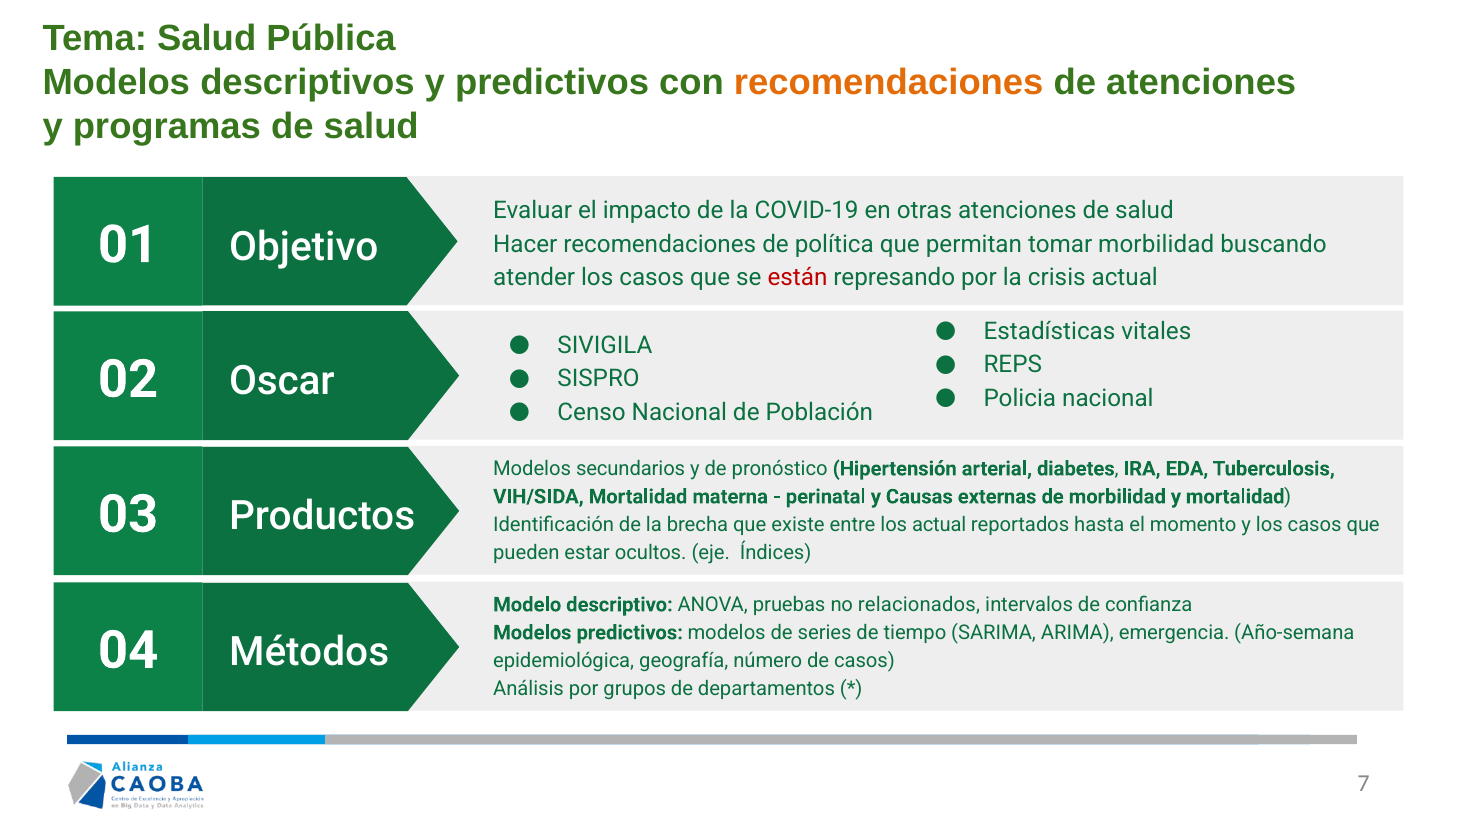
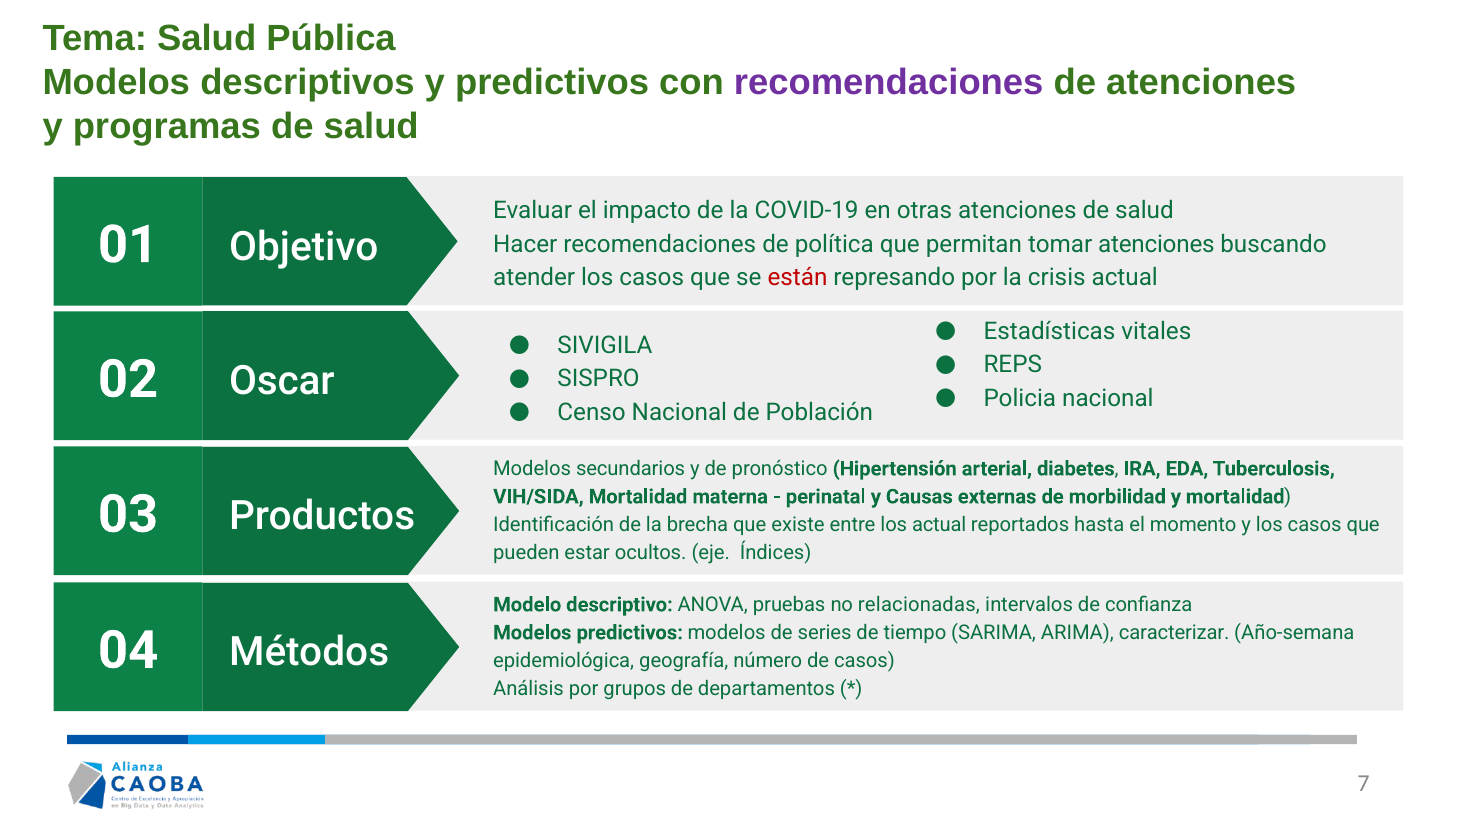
recomendaciones colour: orange -> purple (889, 82)
tomar morbilidad: morbilidad -> atenciones (1156, 244)
relacionados: relacionados -> relacionadas (919, 604)
emergencia: emergencia -> caracterizar (1174, 632)
